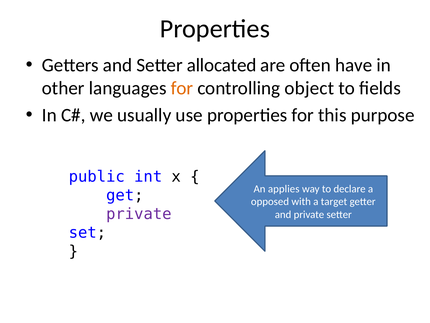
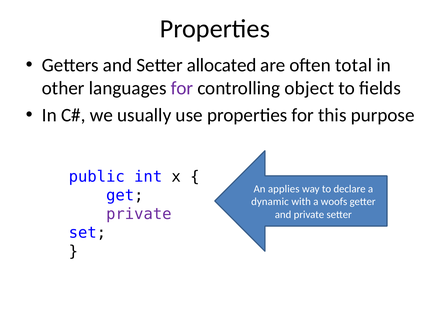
have: have -> total (354, 65)
for colour: orange -> purple (182, 88)
opposed: opposed -> dynamic (270, 201)
target: target -> woofs (334, 201)
